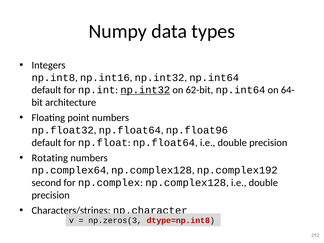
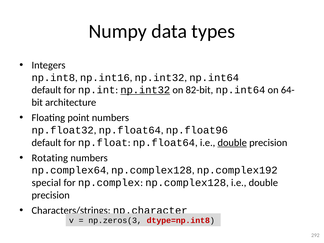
62-bit: 62-bit -> 82-bit (199, 90)
double underline: none -> present (232, 143)
second: second -> special (46, 183)
